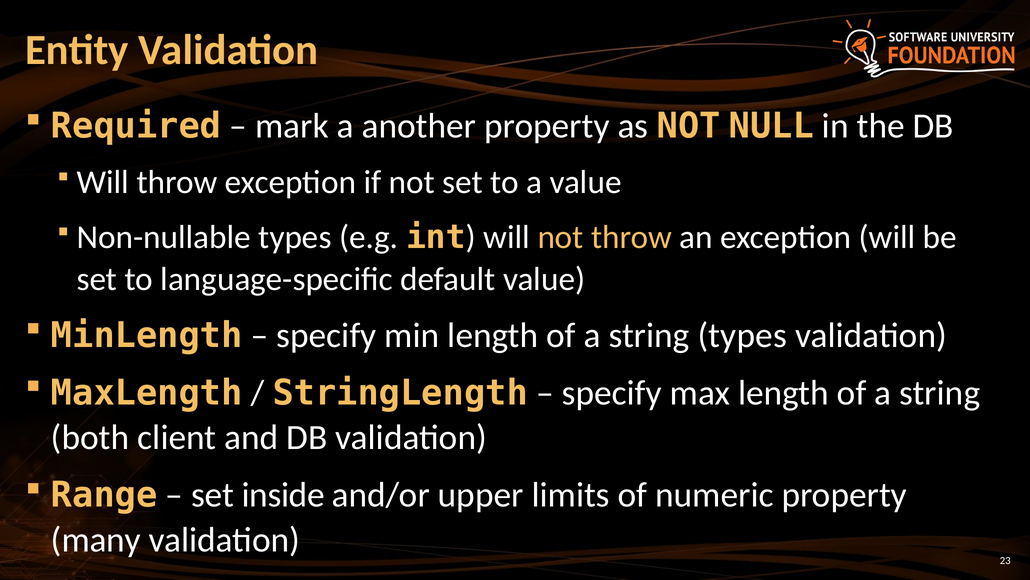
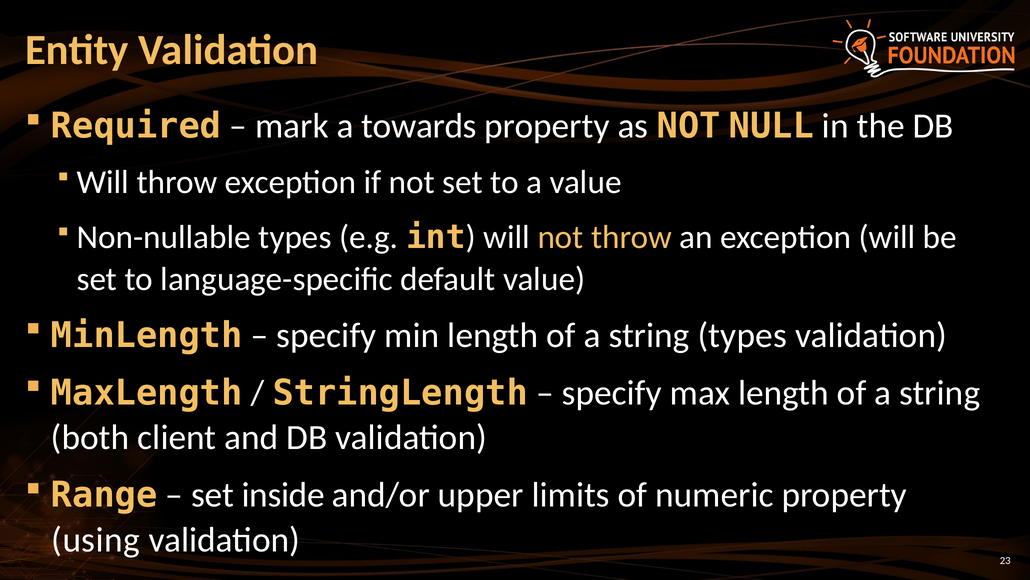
another: another -> towards (419, 126)
many: many -> using (96, 539)
